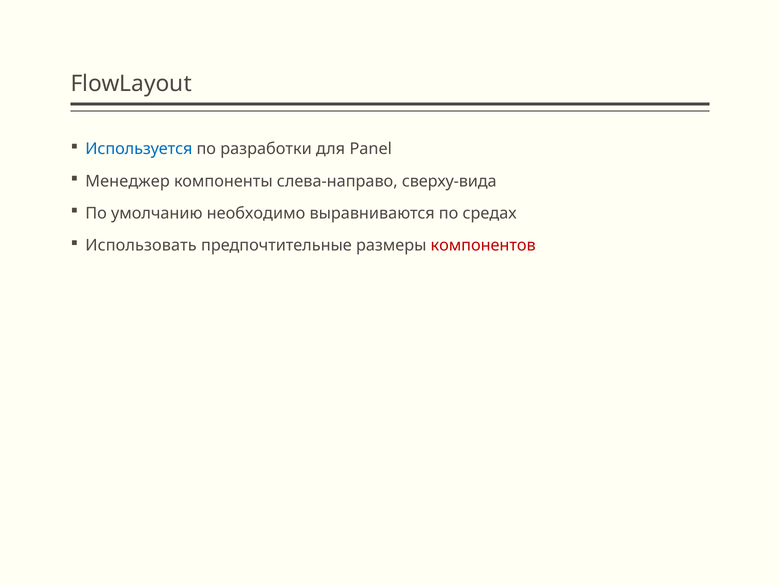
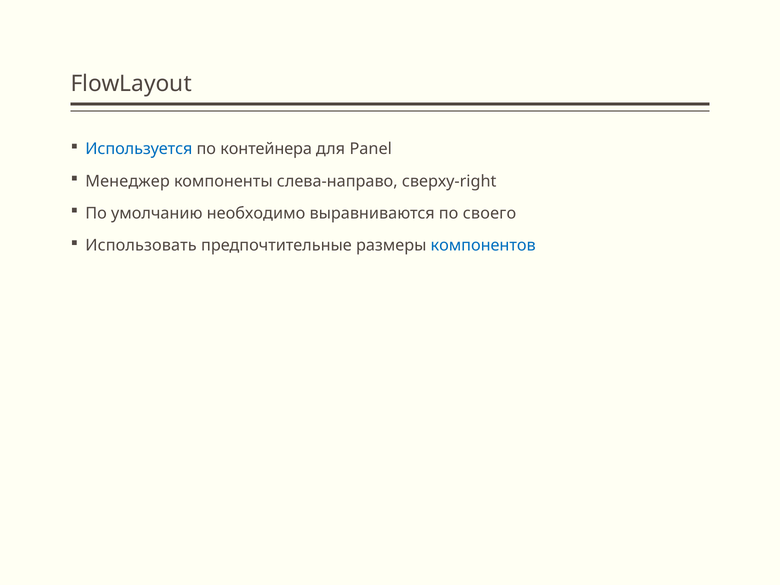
разработки: разработки -> контейнера (266, 149)
сверху-вида: сверху-вида -> сверху-right (449, 181)
средах: средах -> своего (489, 213)
компонентов colour: red -> blue (483, 246)
